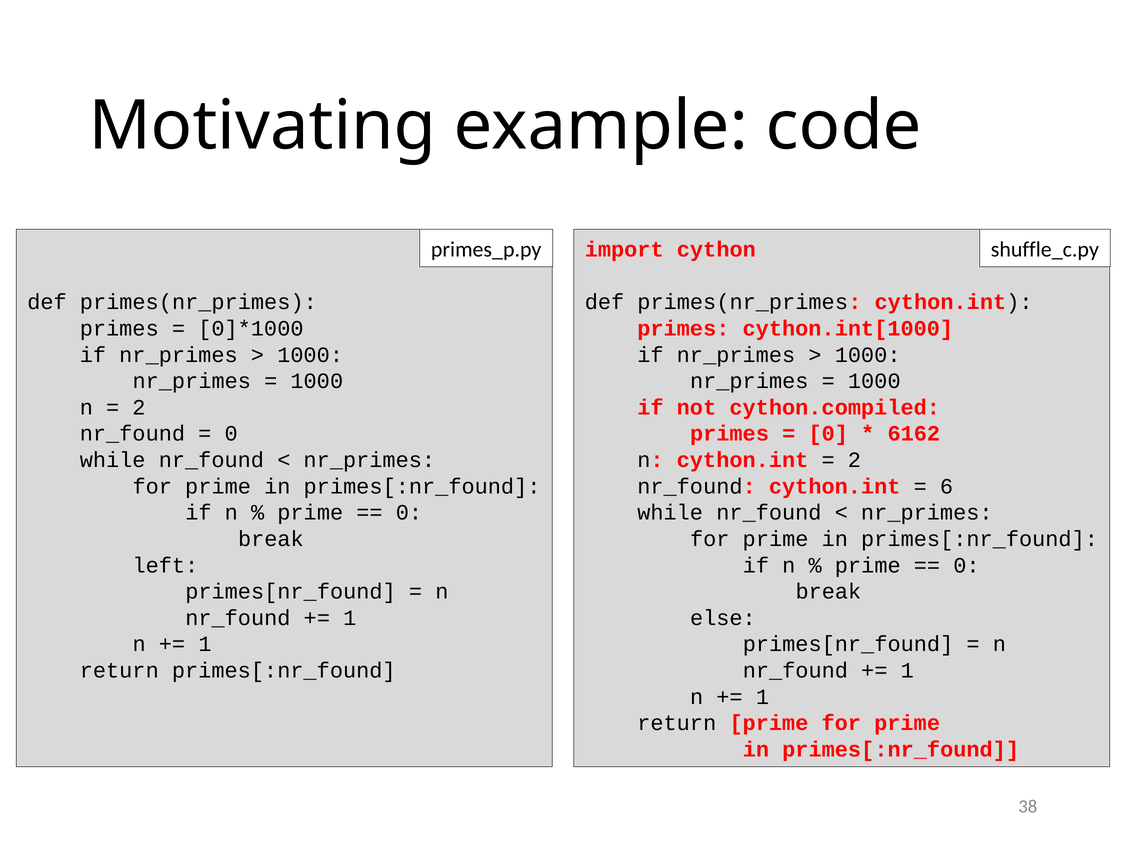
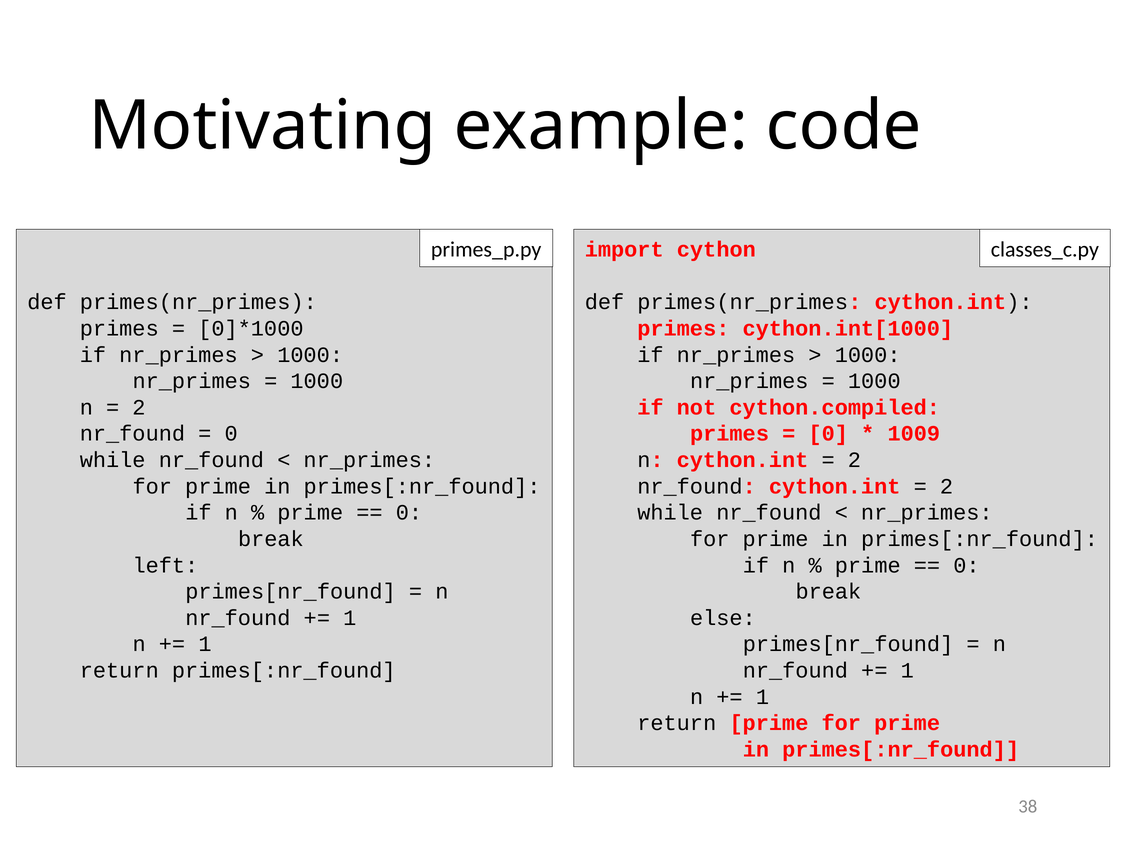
shuffle_c.py: shuffle_c.py -> classes_c.py (1045, 250)
6162: 6162 -> 1009 (914, 434)
6: 6 -> 2 (947, 486)
